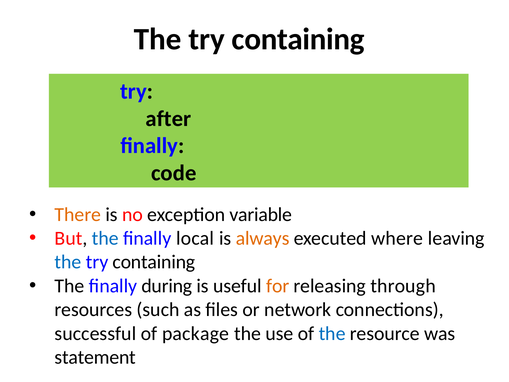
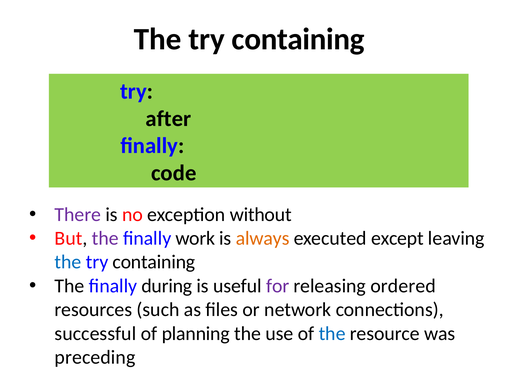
There colour: orange -> purple (78, 214)
variable: variable -> without (261, 214)
the colour: blue -> purple (105, 238)
local: local -> work (195, 238)
where: where -> except (397, 238)
for colour: orange -> purple (278, 286)
through: through -> ordered (403, 286)
package: package -> planning (196, 333)
statement: statement -> preceding (95, 357)
